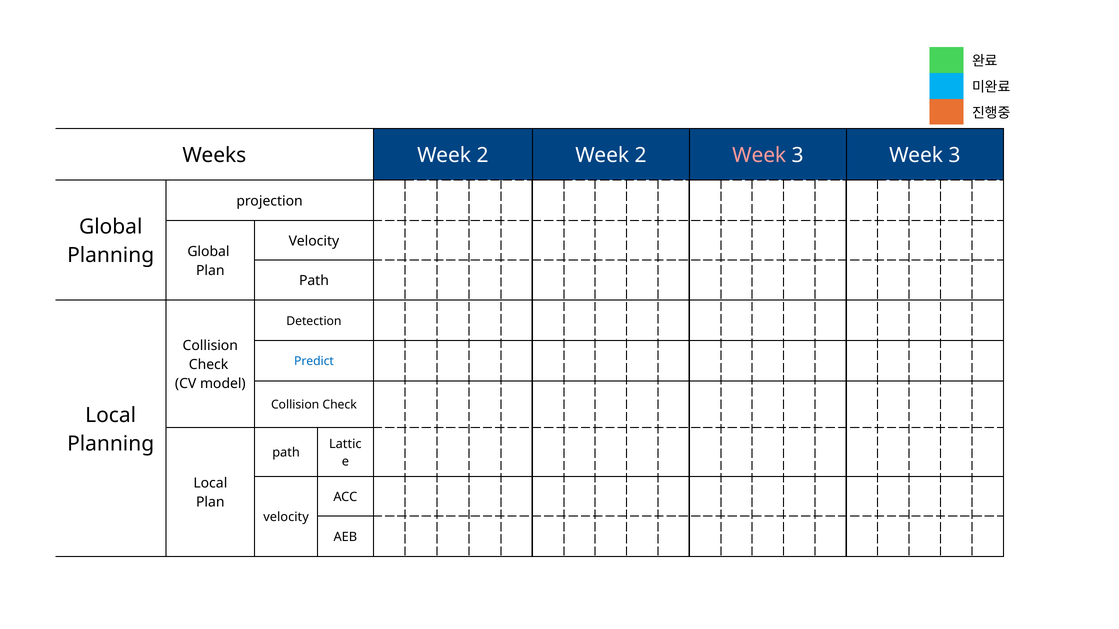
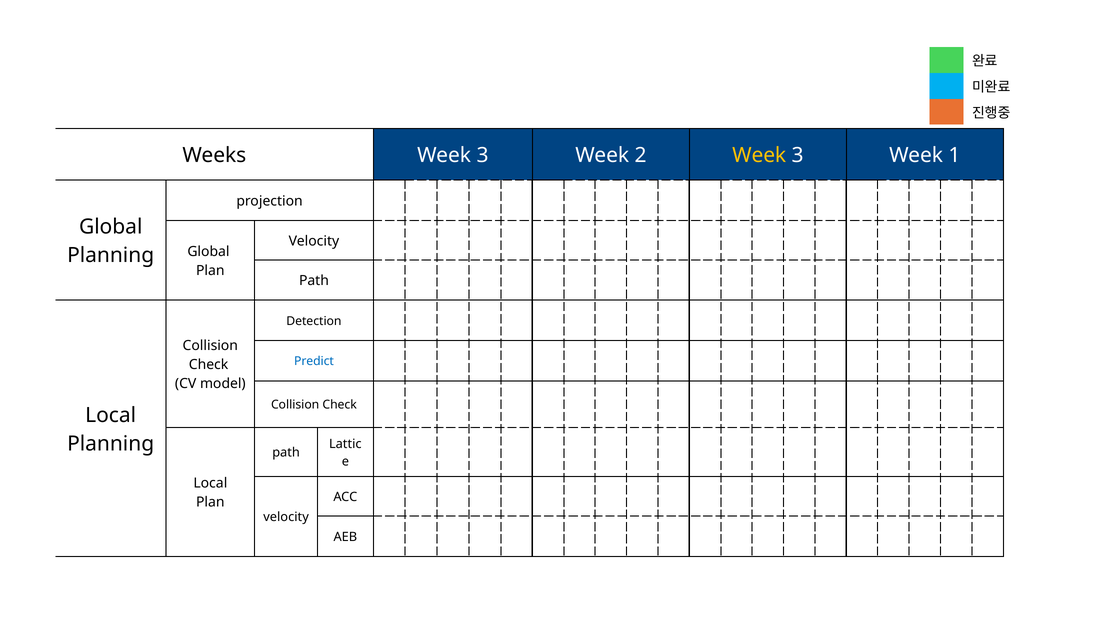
Weeks Week 2: 2 -> 3 (483, 155)
Week colour: pink -> yellow (759, 155)
3 Week 3: 3 -> 1 (954, 155)
